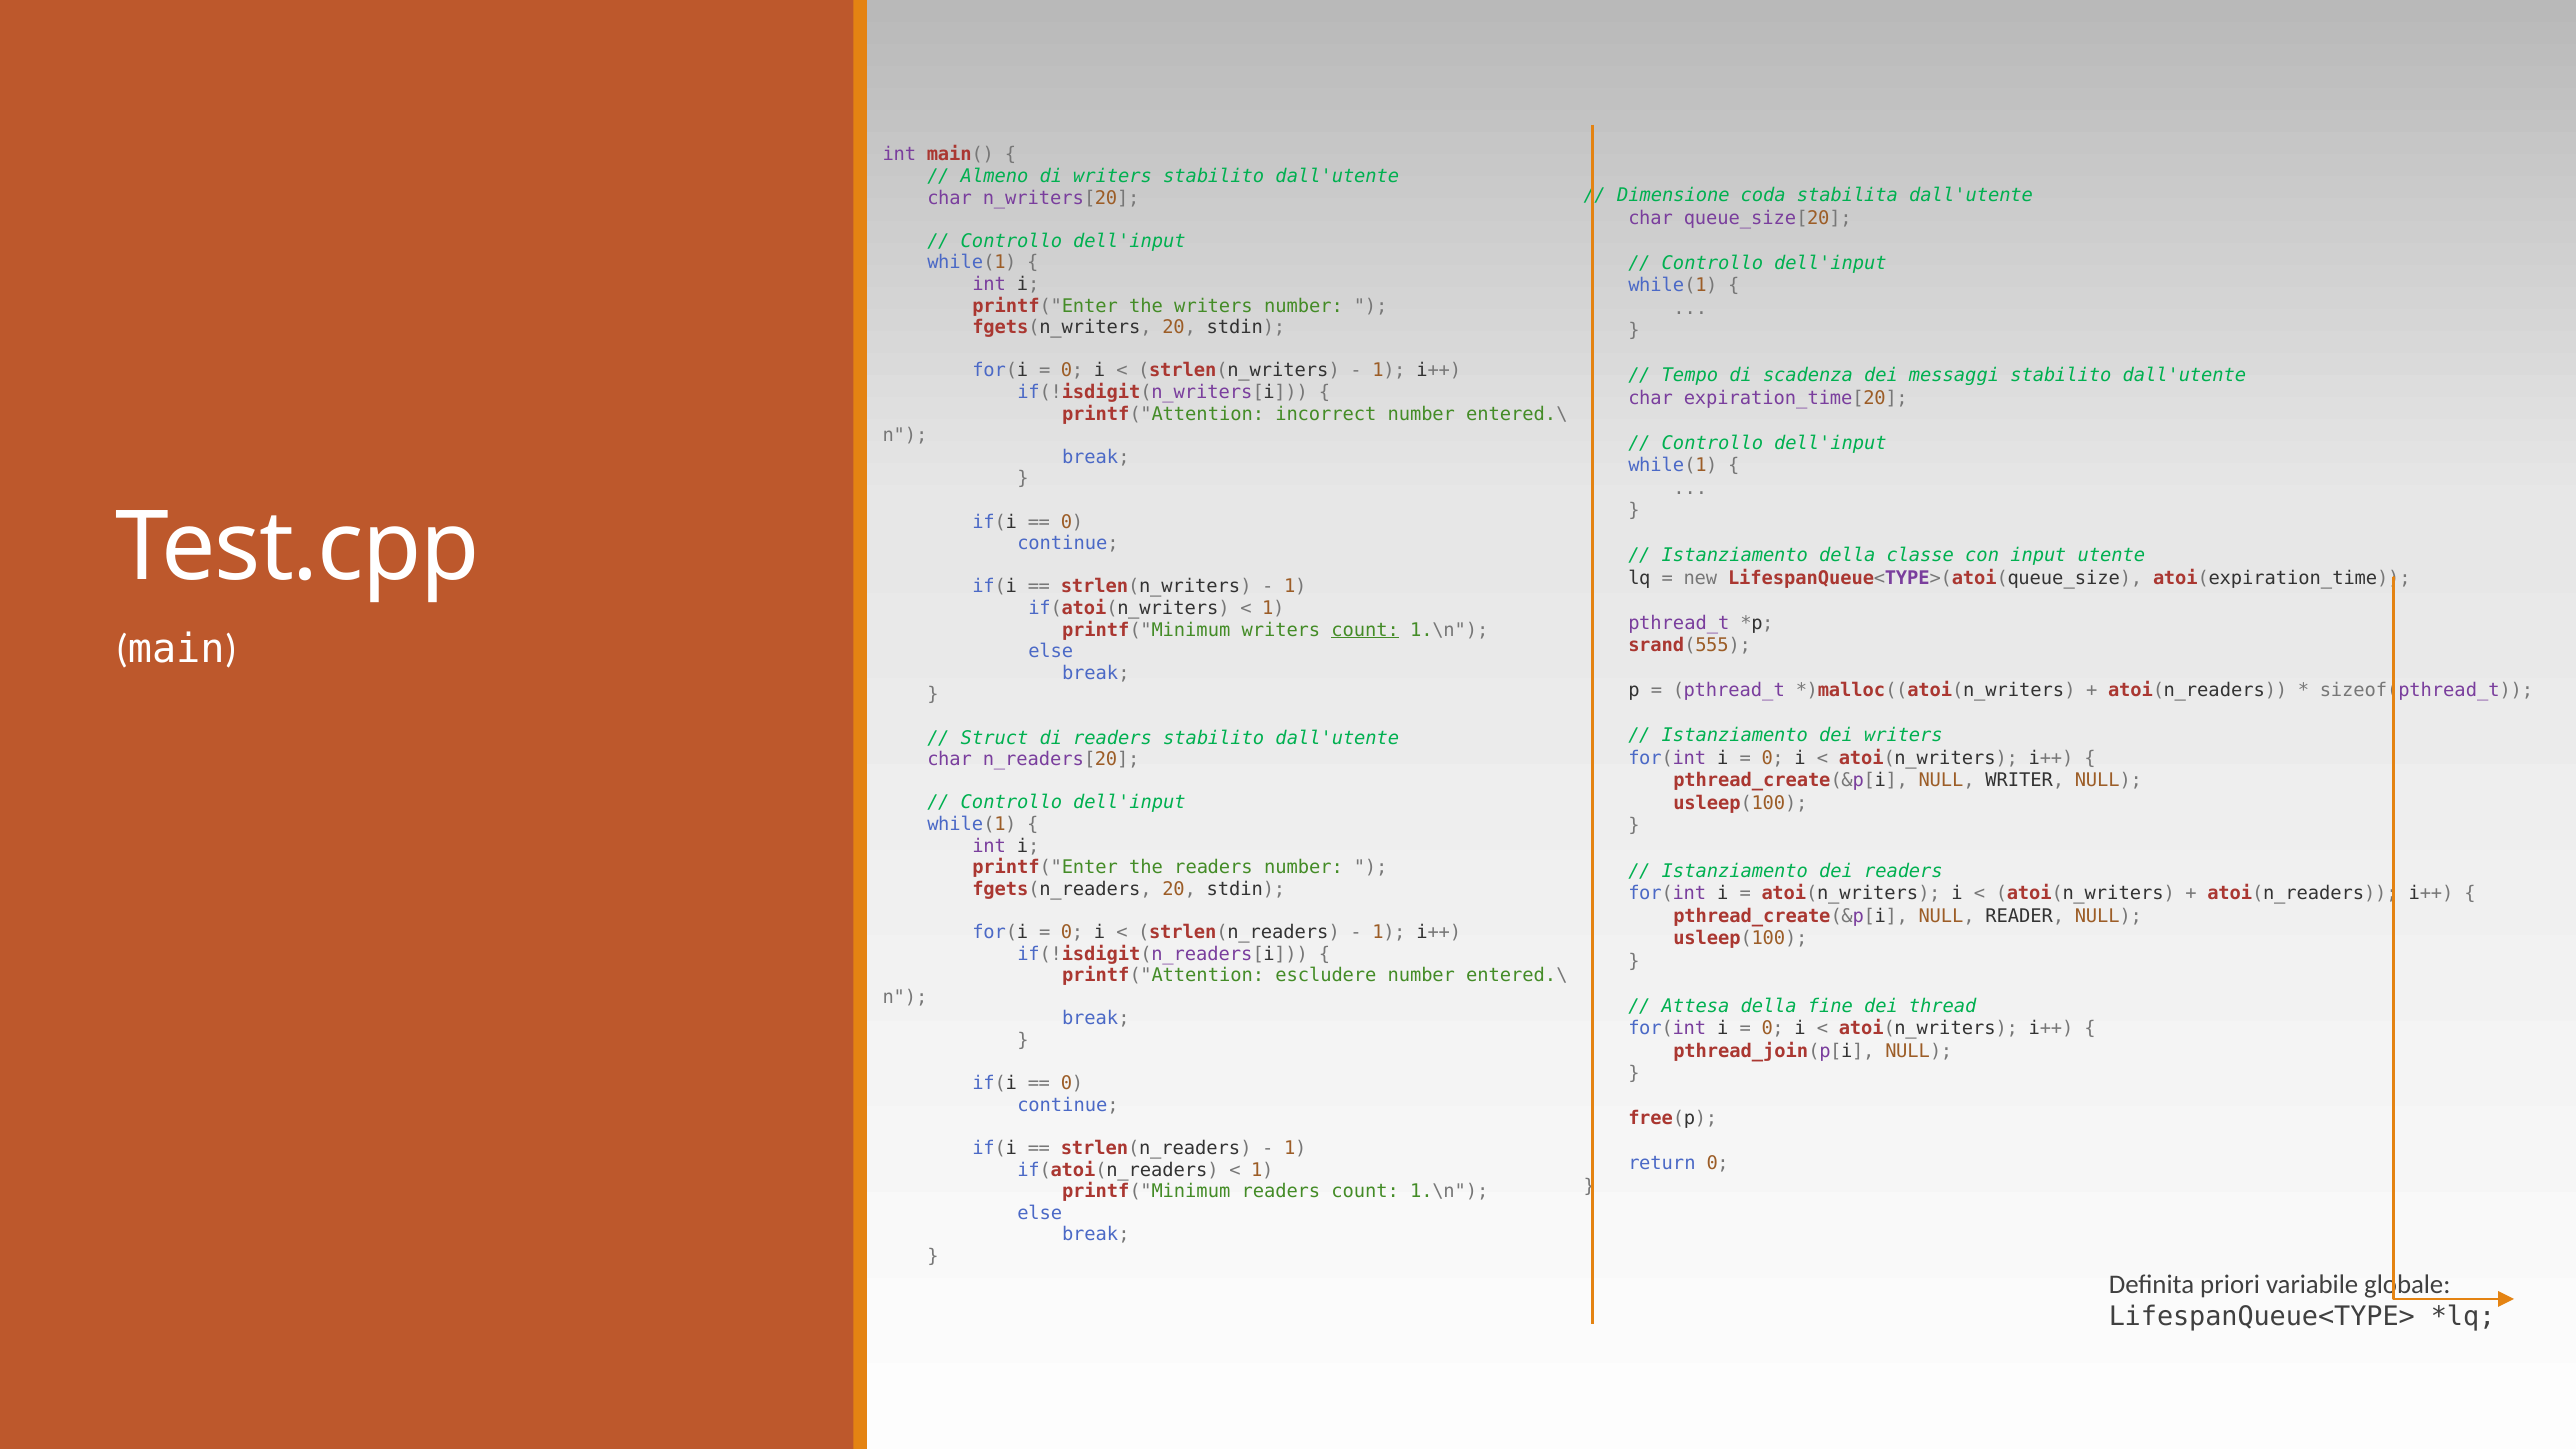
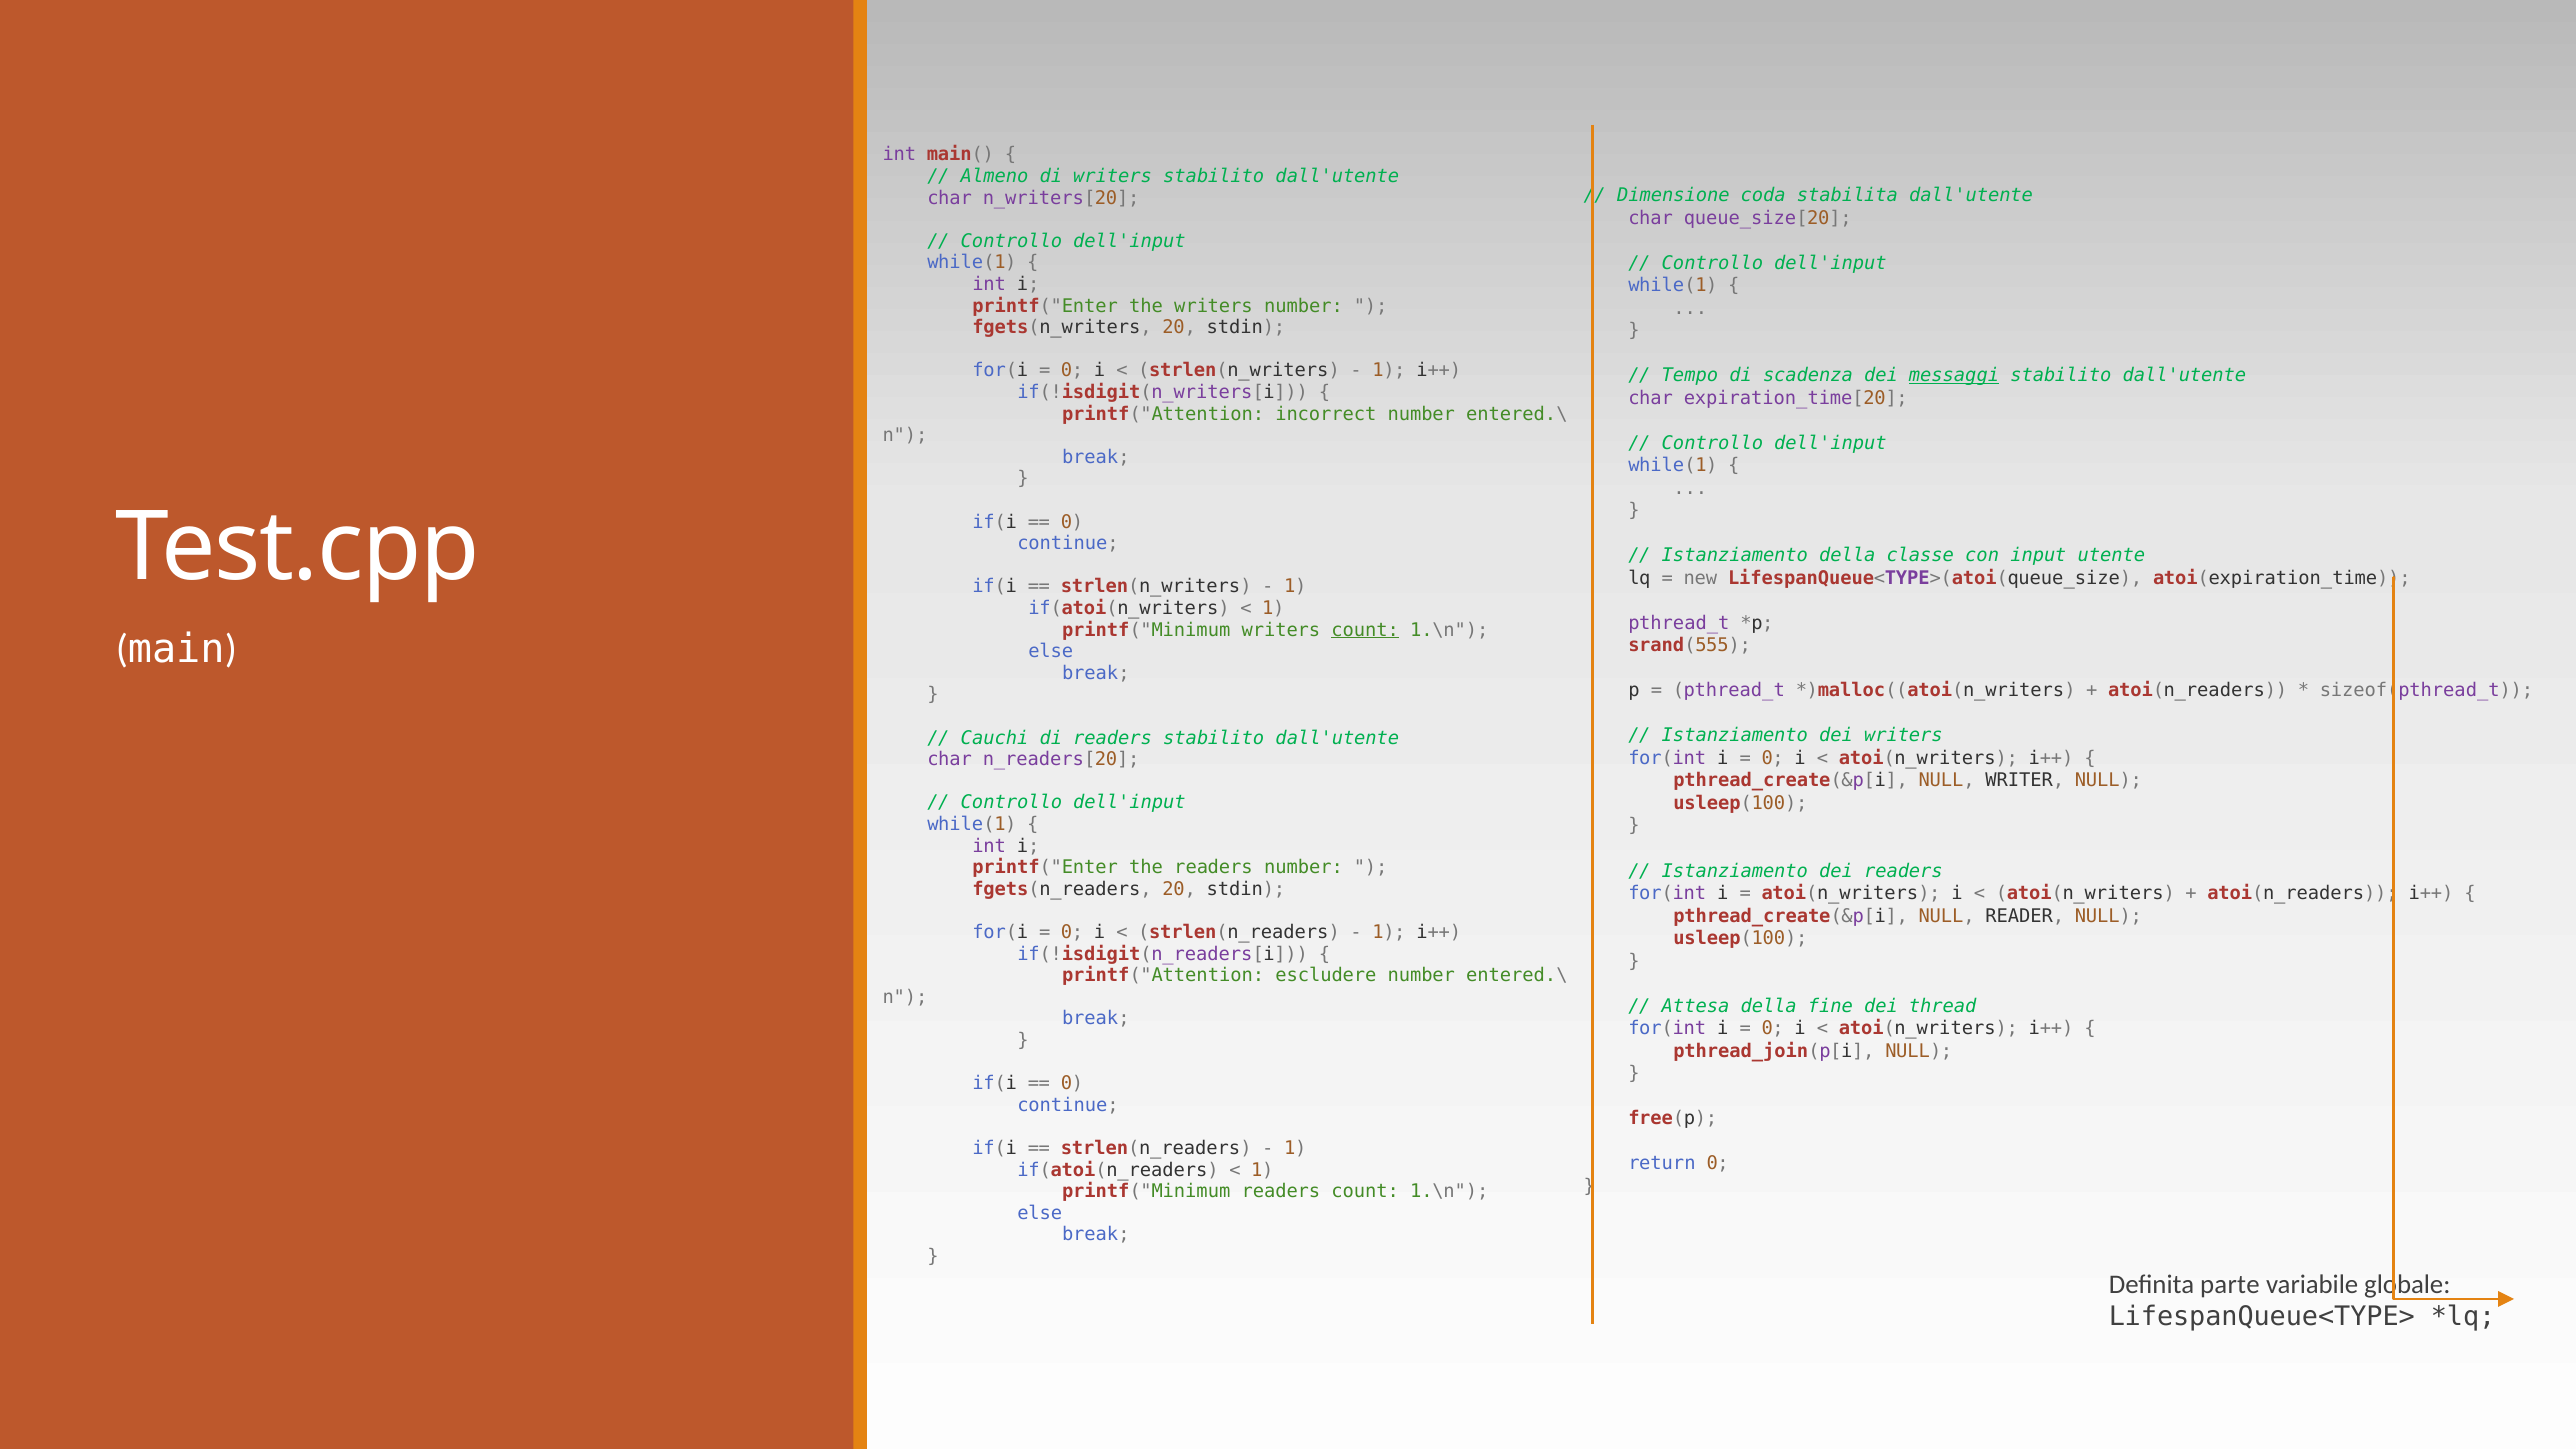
messaggi underline: none -> present (1954, 375)
Struct: Struct -> Cauchi (995, 738)
priori: priori -> parte (2230, 1285)
